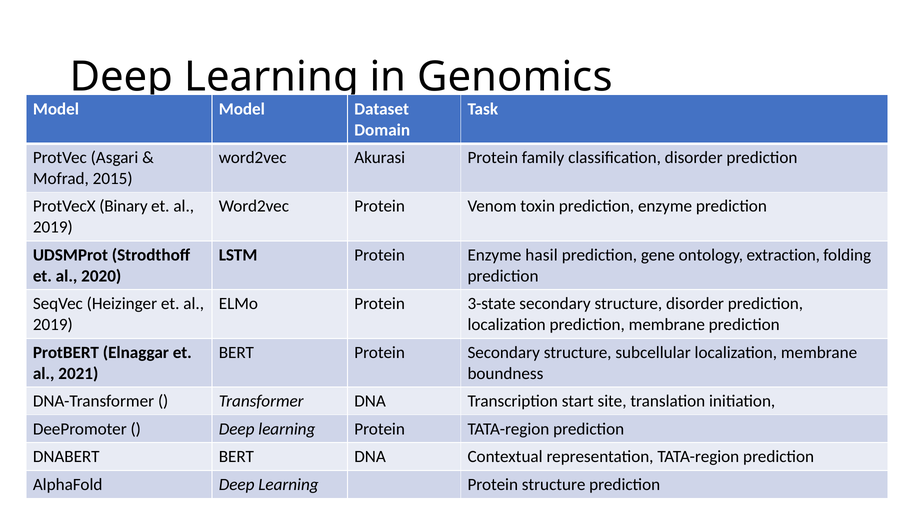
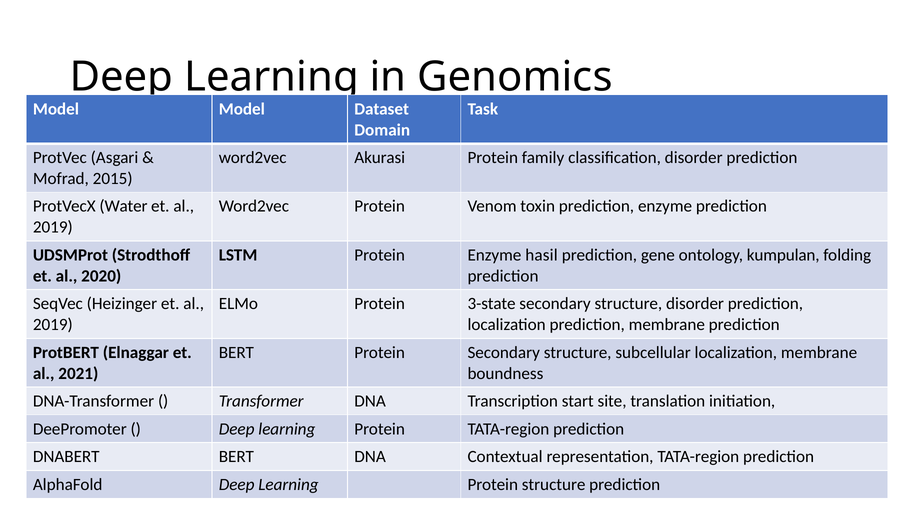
Binary: Binary -> Water (123, 206)
extraction: extraction -> kumpulan (783, 255)
